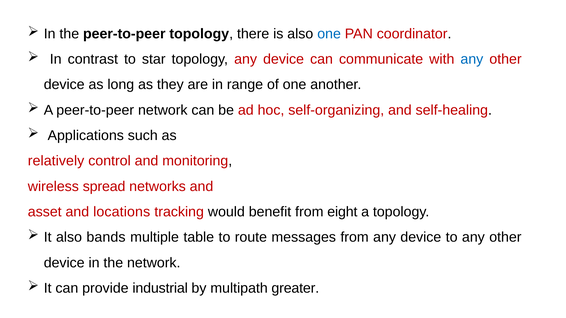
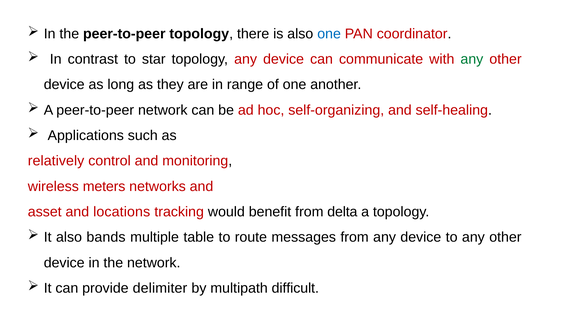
any colour: blue -> green (472, 59)
spread: spread -> meters (104, 187)
eight: eight -> delta (342, 212)
industrial: industrial -> delimiter (160, 288)
greater: greater -> difficult (295, 288)
